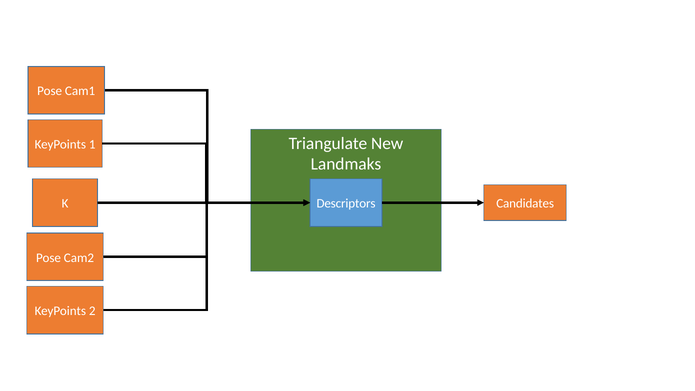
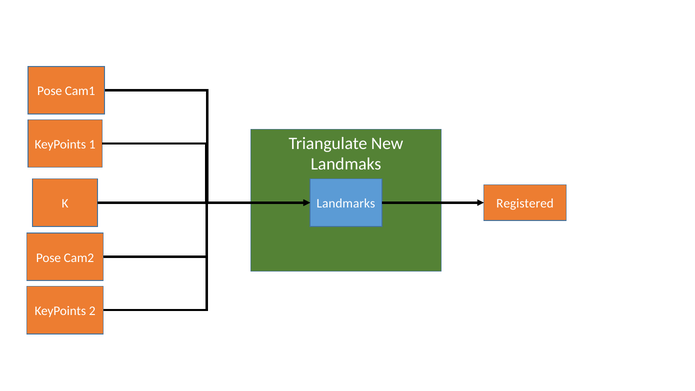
Descriptors: Descriptors -> Landmarks (346, 204)
Candidates: Candidates -> Registered (525, 204)
